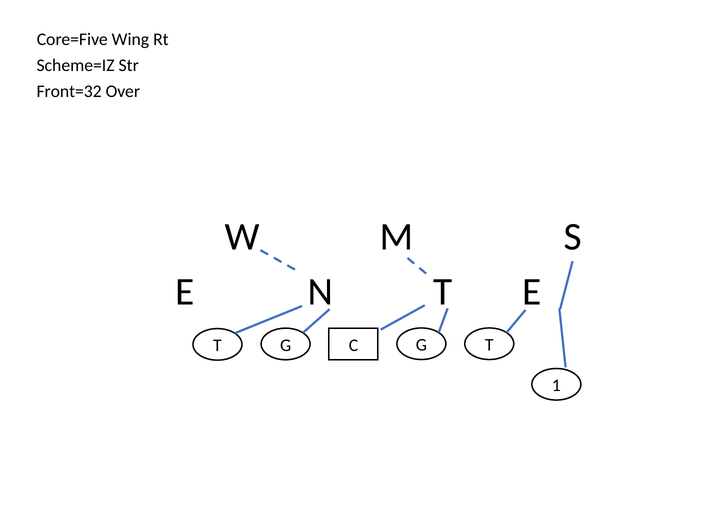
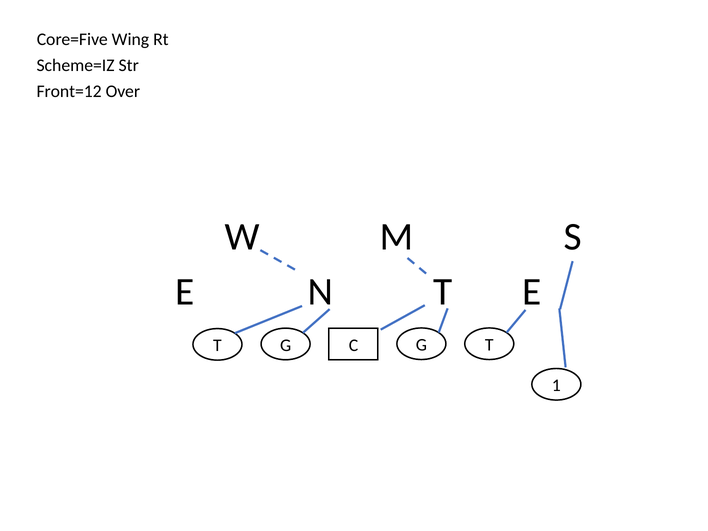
Front=32: Front=32 -> Front=12 (69, 91)
